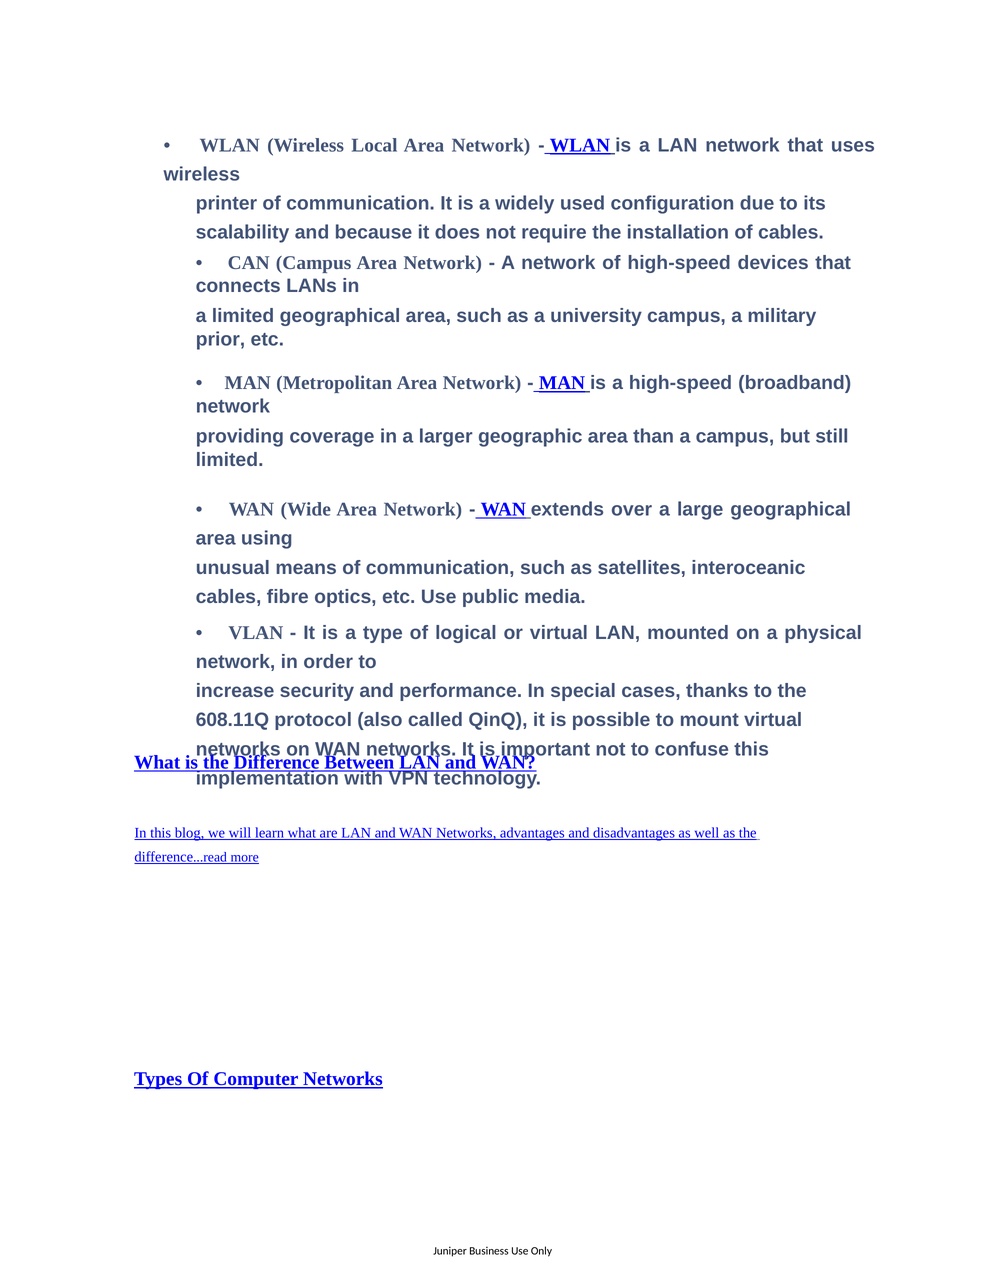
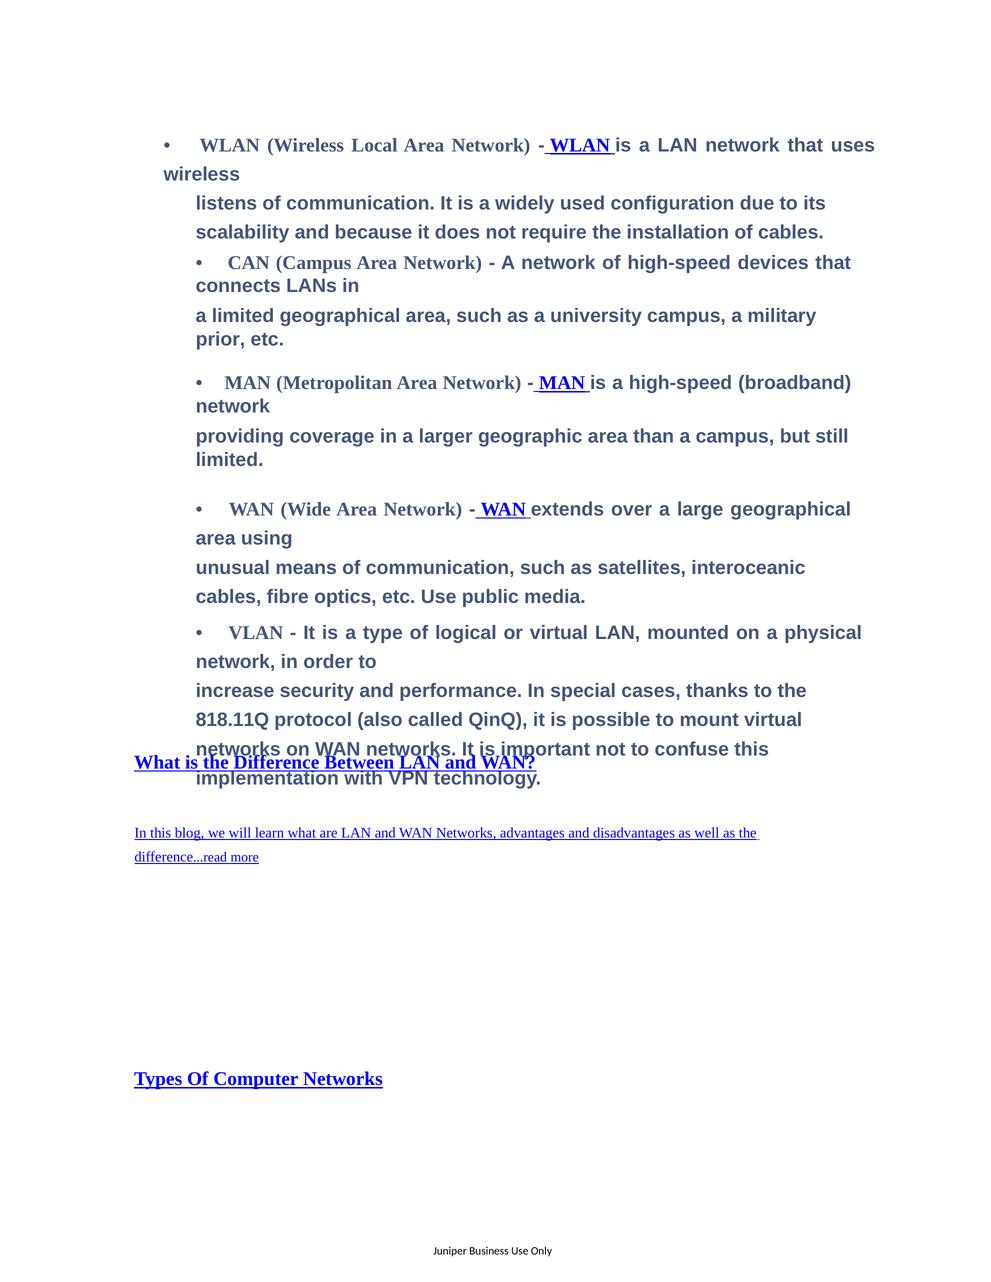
printer: printer -> listens (226, 203)
608.11Q: 608.11Q -> 818.11Q (232, 720)
